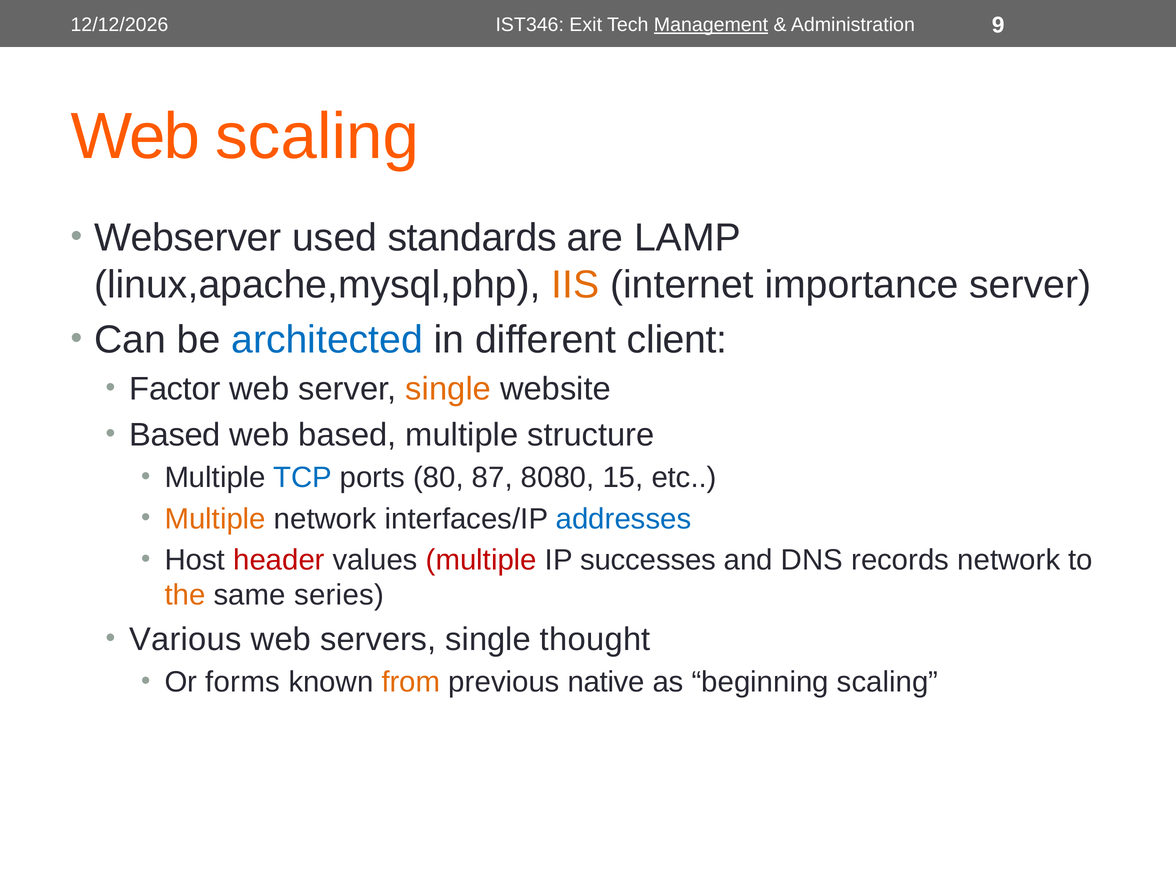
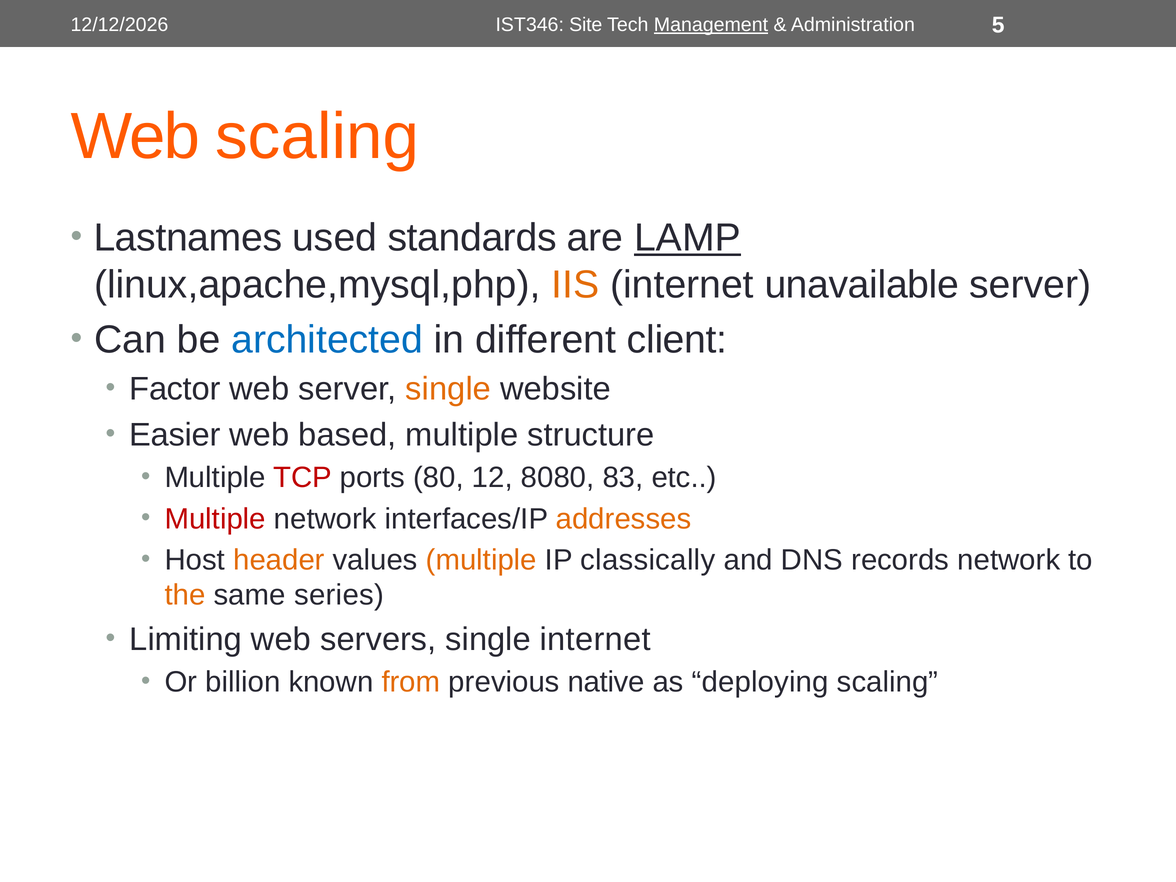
Exit: Exit -> Site (586, 25)
9: 9 -> 5 (998, 25)
Webserver: Webserver -> Lastnames (188, 238)
LAMP underline: none -> present (687, 238)
importance: importance -> unavailable (862, 285)
Based: Based -> Easier (175, 435)
TCP colour: blue -> red (303, 478)
87: 87 -> 12 (492, 478)
15: 15 -> 83 (623, 478)
Multiple colour: orange -> red (215, 519)
addresses colour: blue -> orange (623, 519)
header colour: red -> orange (279, 560)
multiple colour: red -> orange (481, 560)
successes: successes -> classically (648, 560)
Various: Various -> Limiting (186, 639)
single thought: thought -> internet (595, 639)
forms: forms -> billion (243, 682)
beginning: beginning -> deploying (760, 682)
